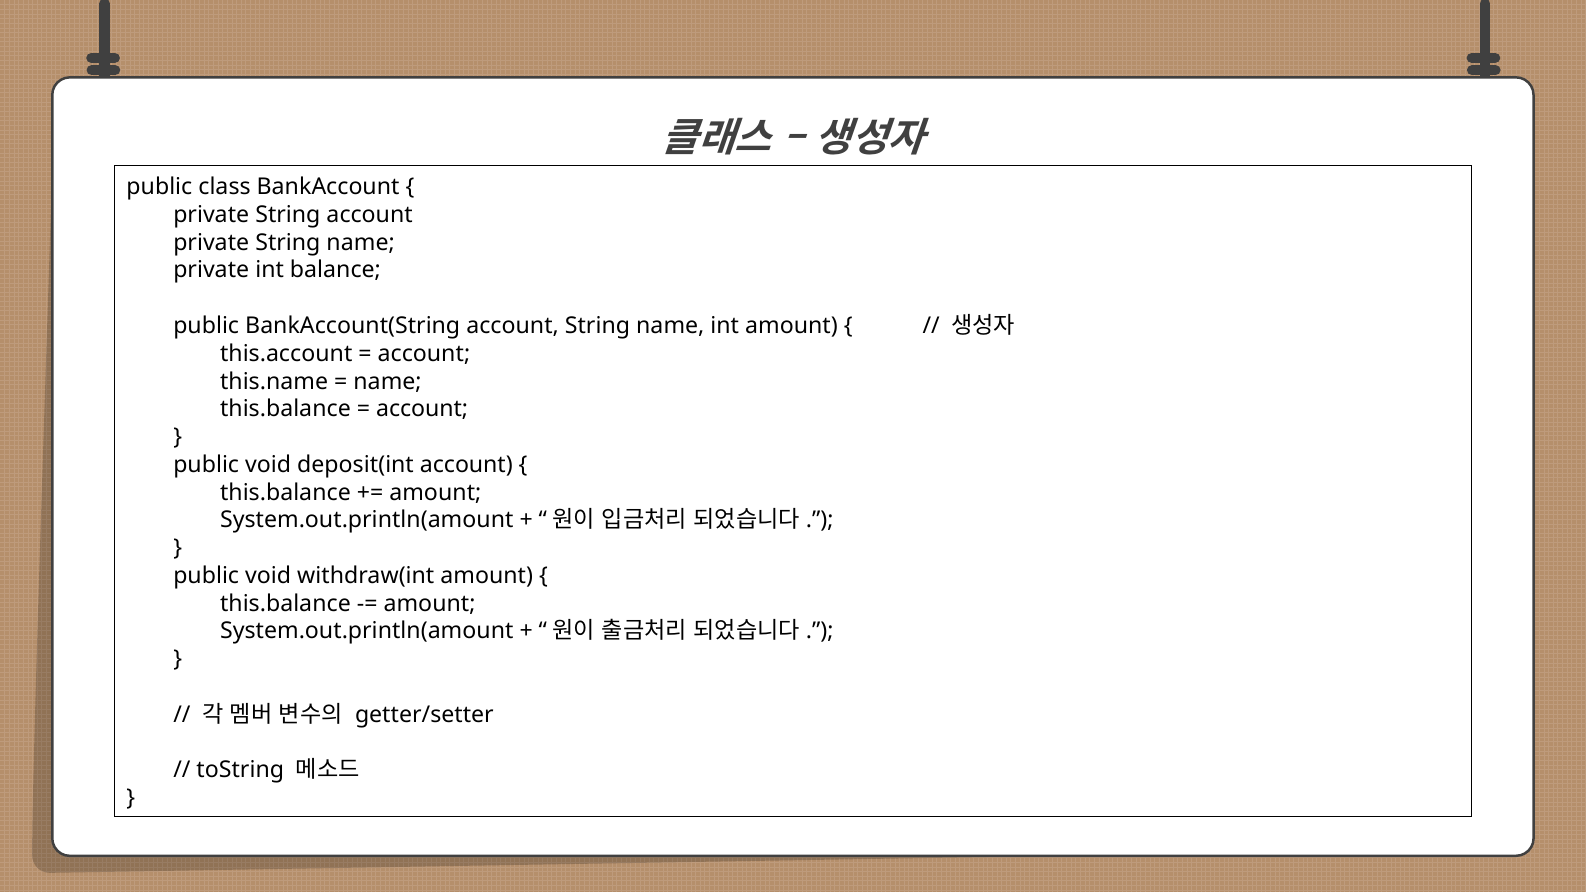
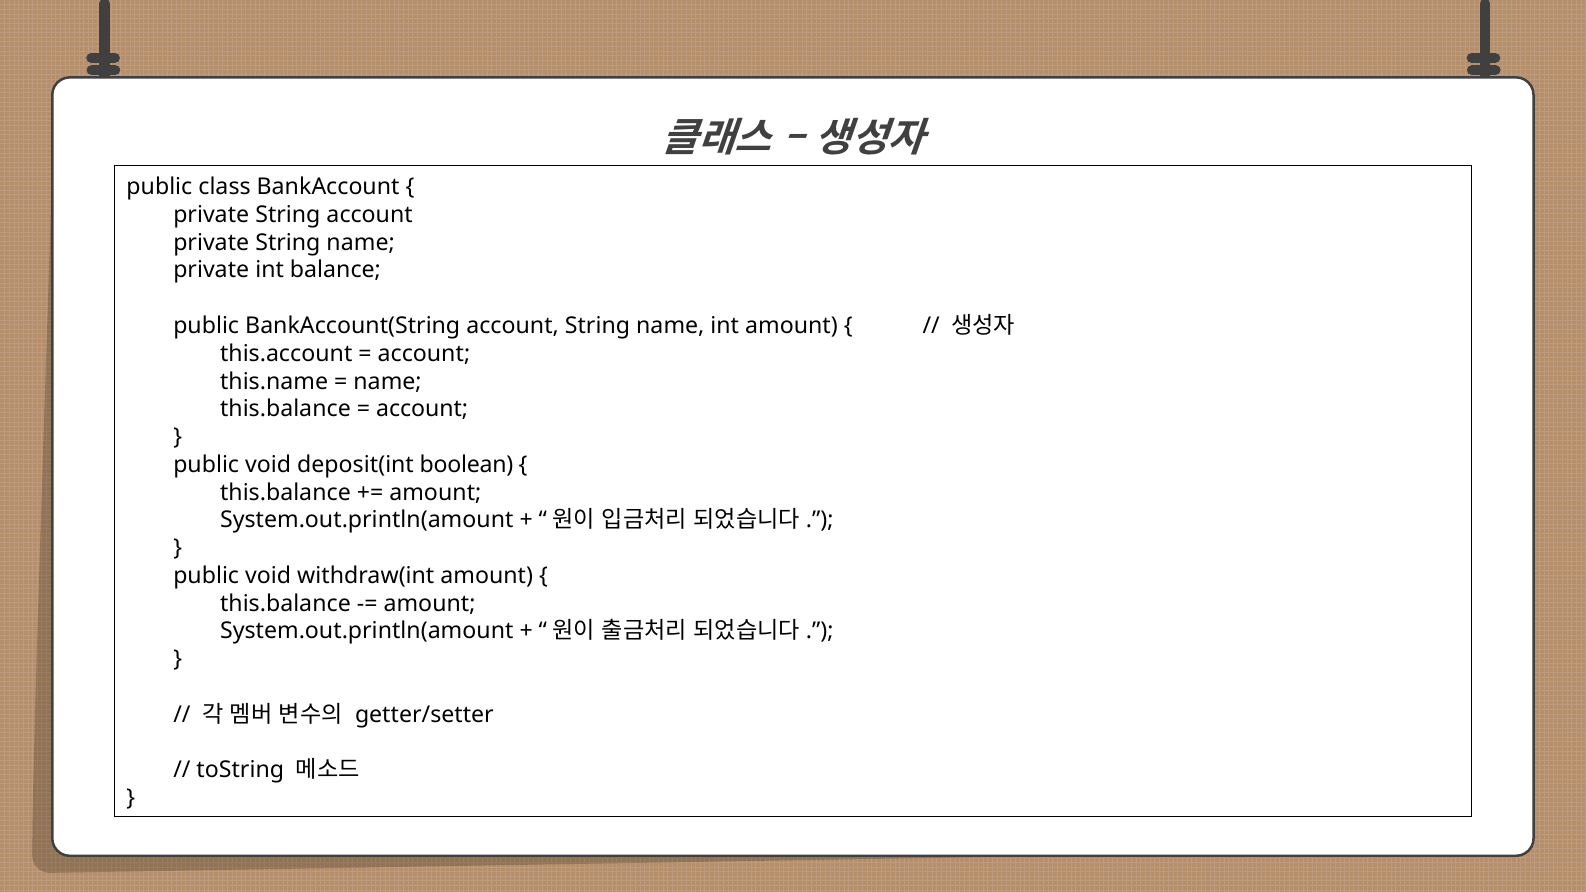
deposit(int account: account -> boolean (466, 465)
